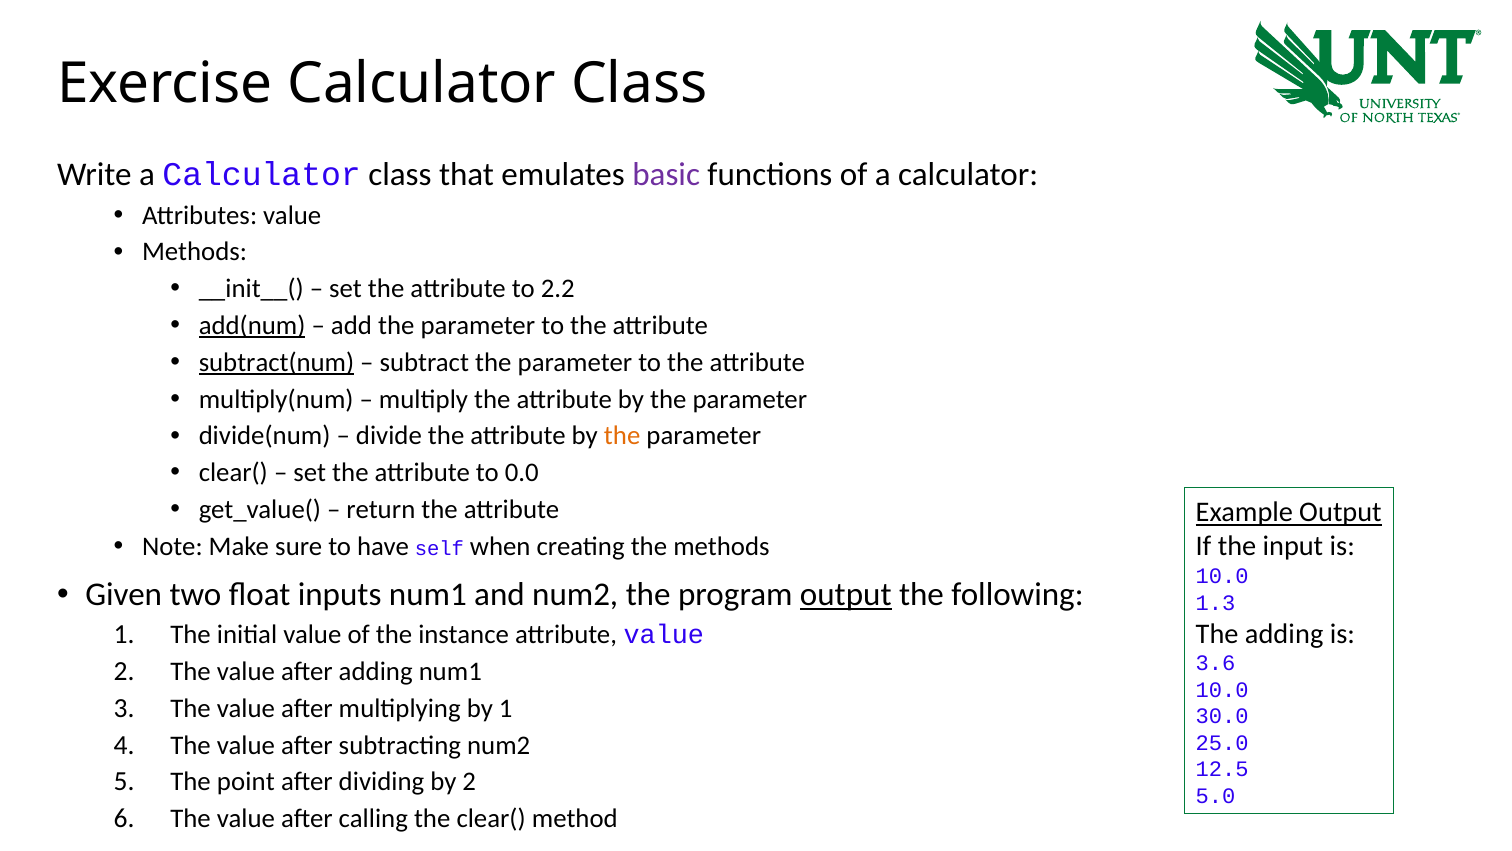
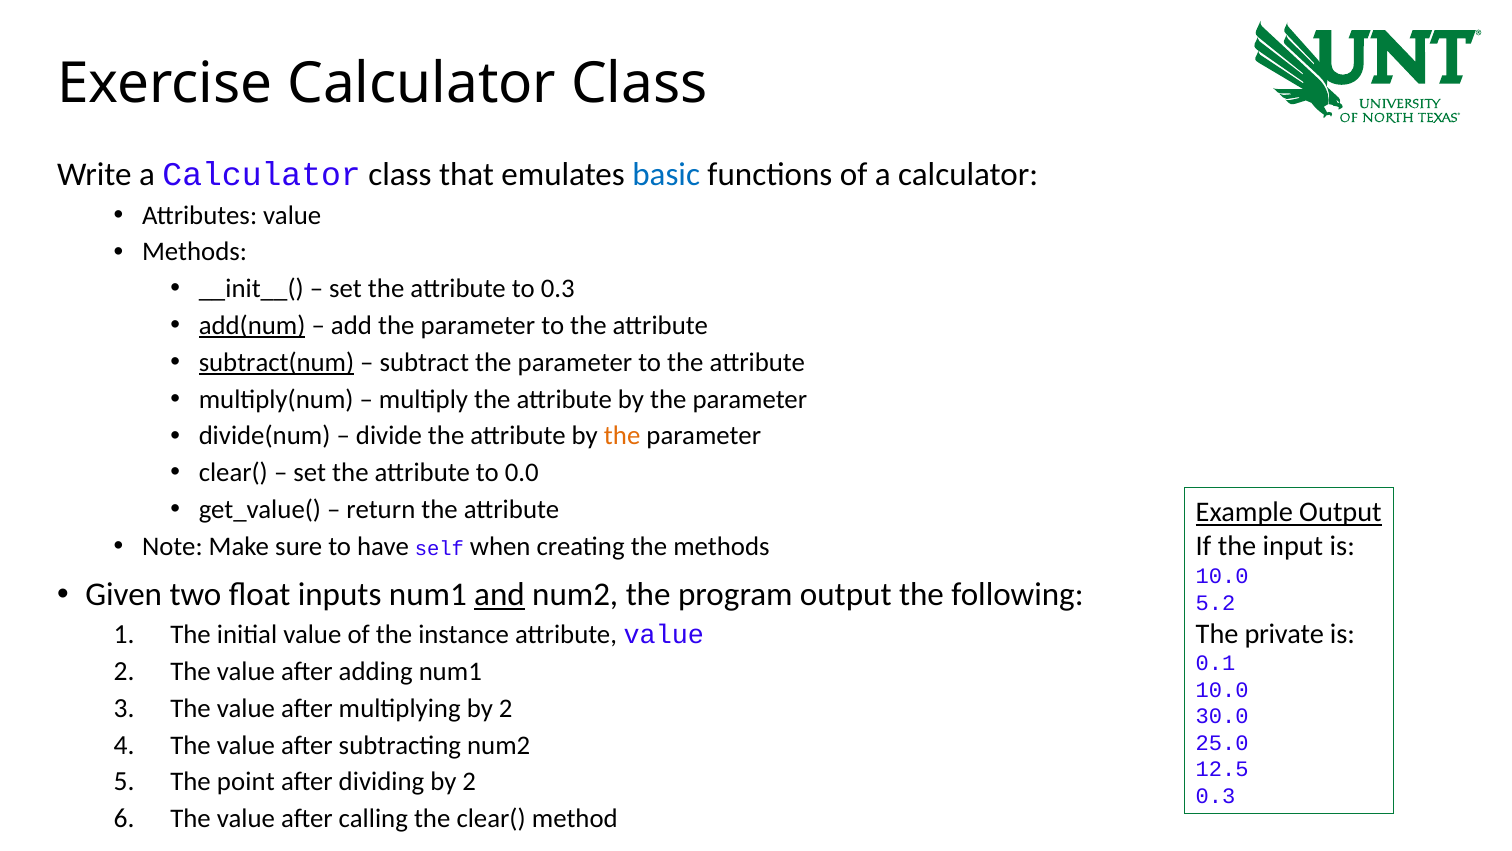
basic colour: purple -> blue (666, 175)
to 2.2: 2.2 -> 0.3 (558, 289)
and underline: none -> present (500, 594)
output underline: present -> none (846, 594)
1.3: 1.3 -> 5.2 (1216, 603)
The adding: adding -> private (1284, 633)
3.6: 3.6 -> 0.1 (1216, 663)
multiplying by 1: 1 -> 2 (506, 708)
5.0: 5.0 -> 0.3 (1216, 795)
